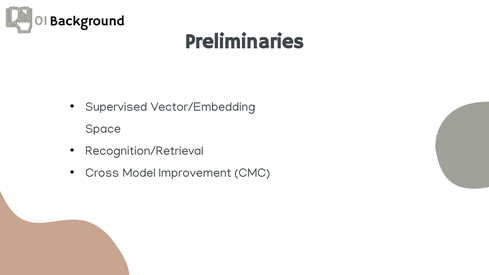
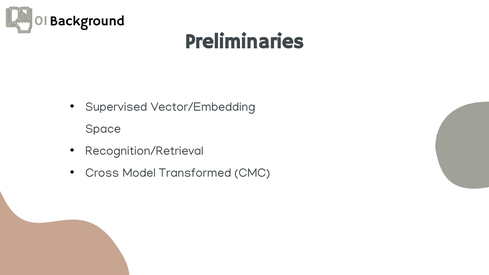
Improvement: Improvement -> Transformed (195, 173)
